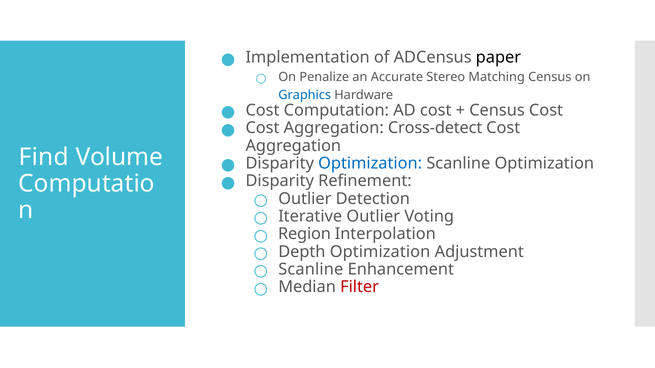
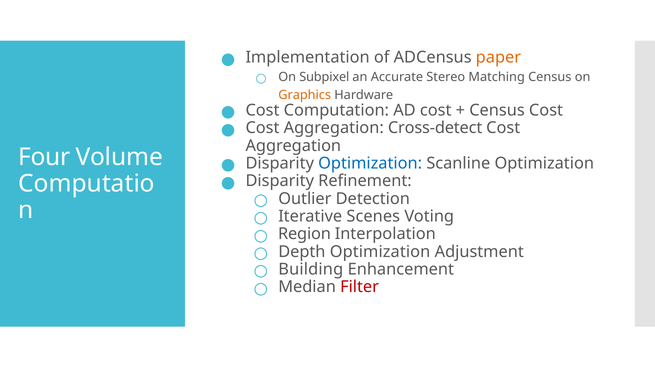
paper colour: black -> orange (498, 58)
Penalize: Penalize -> Subpixel (324, 77)
Graphics colour: blue -> orange (305, 95)
Find: Find -> Four (44, 157)
Iterative Outlier: Outlier -> Scenes (373, 217)
Scanline: Scanline -> Building (311, 270)
